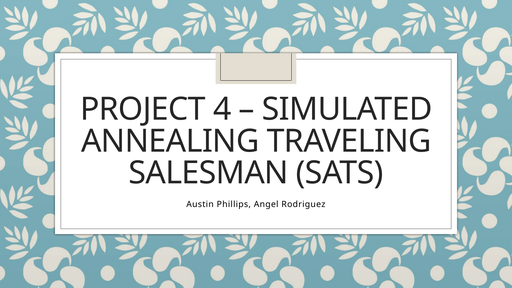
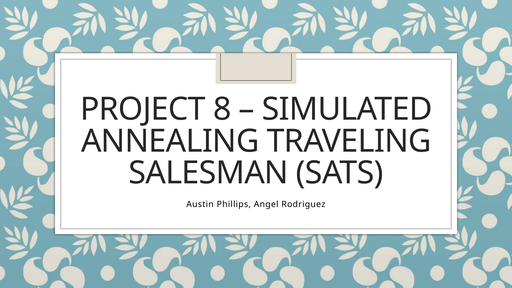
4: 4 -> 8 (222, 109)
